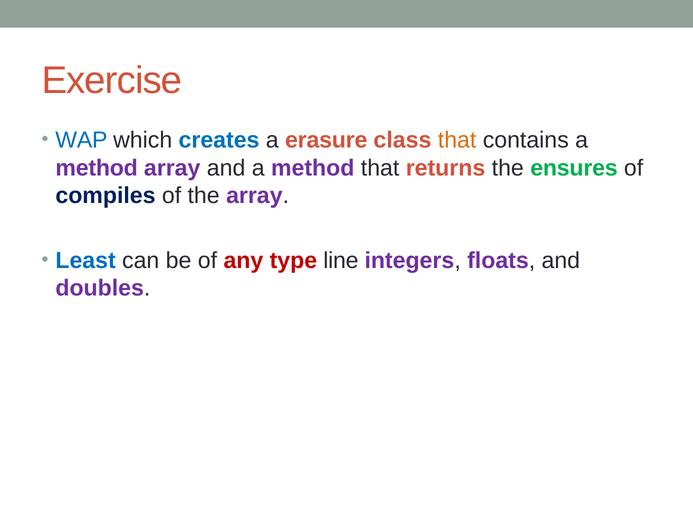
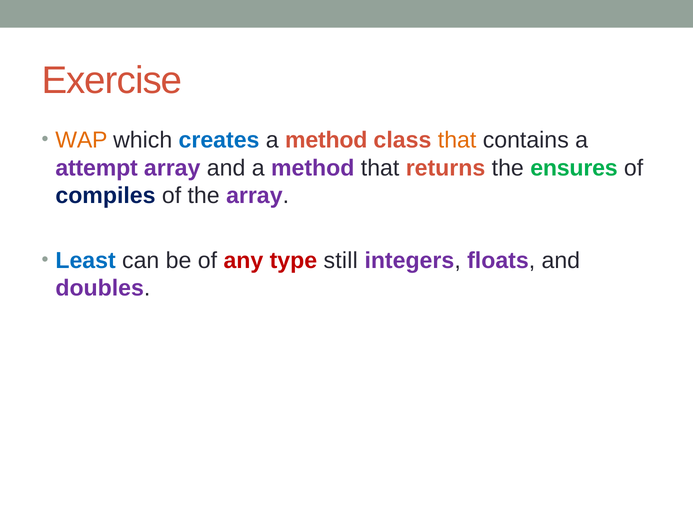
WAP colour: blue -> orange (81, 140)
creates a erasure: erasure -> method (326, 140)
method: method -> attempt (97, 168)
line: line -> still (341, 260)
